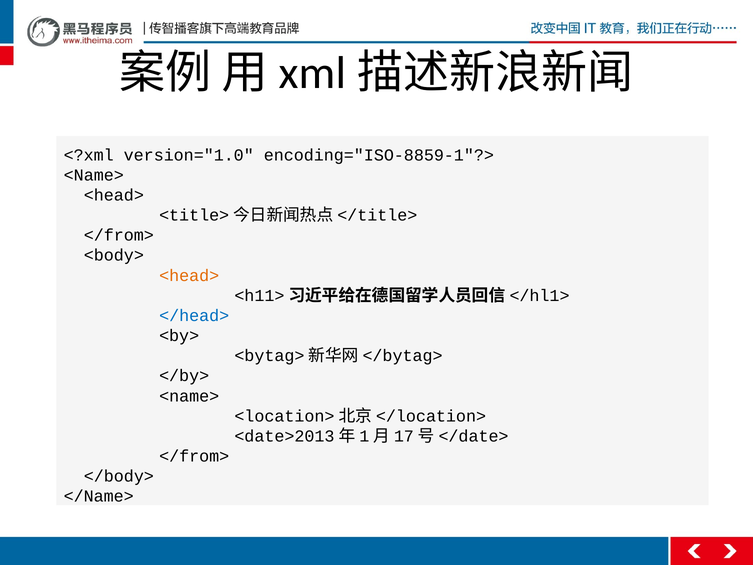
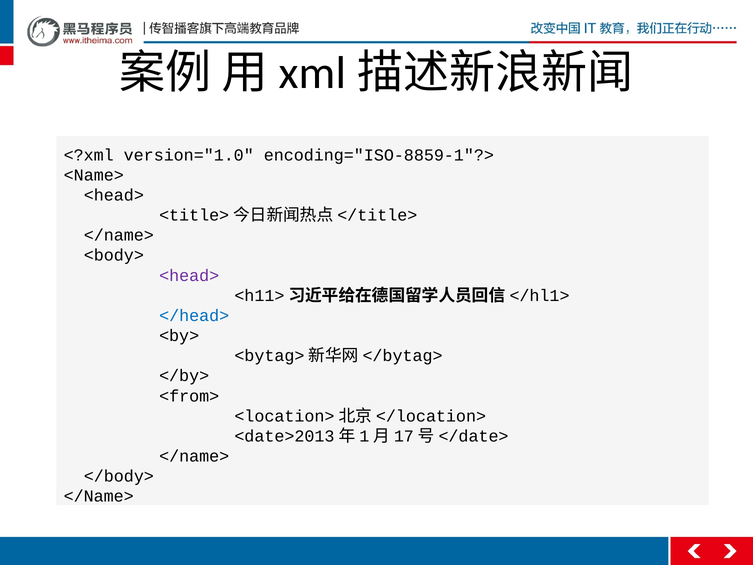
</from>: </from> -> </name> (119, 235)
<head> colour: orange -> purple (189, 275)
<name>: <name> -> <from> (189, 396)
</from>: </from> -> </name> (194, 456)
